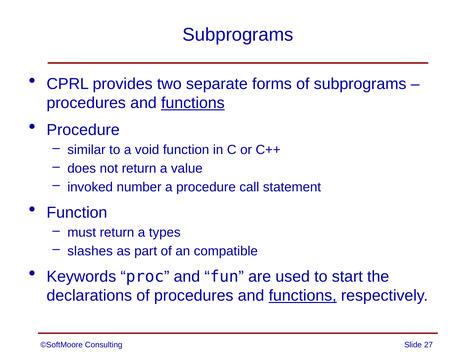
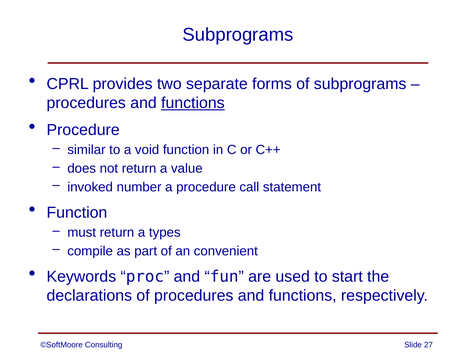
slashes: slashes -> compile (90, 251)
compatible: compatible -> convenient (226, 251)
functions underline: present -> none (303, 296)
